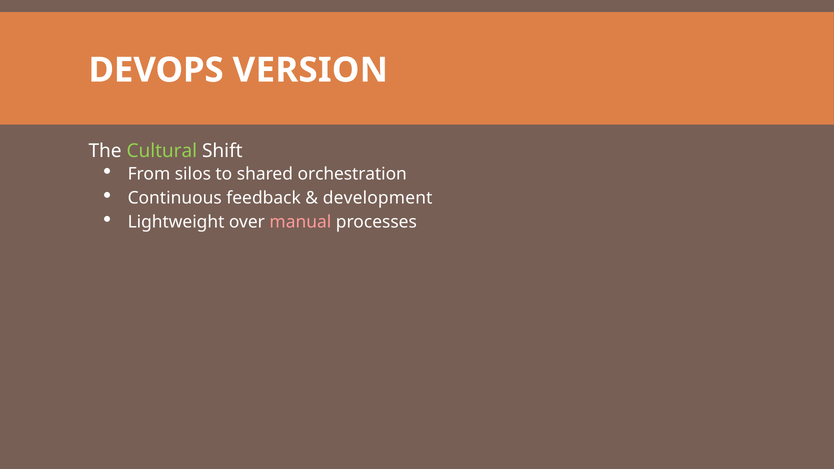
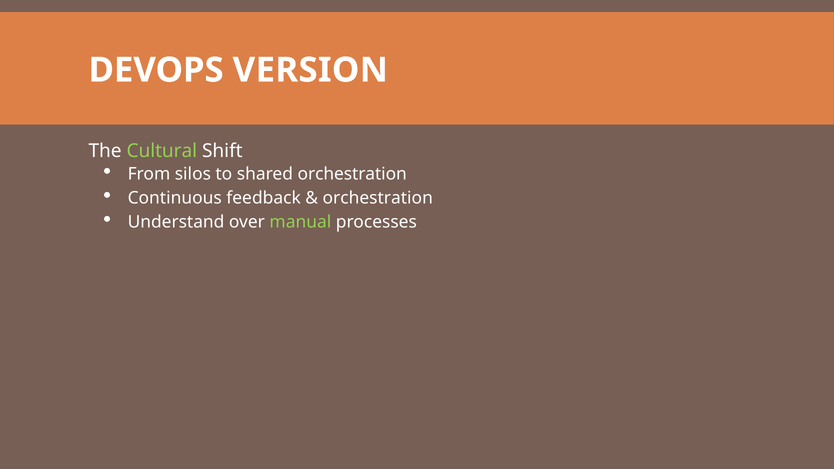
development: development -> orchestration (378, 198)
Lightweight: Lightweight -> Understand (176, 222)
manual colour: pink -> light green (300, 222)
